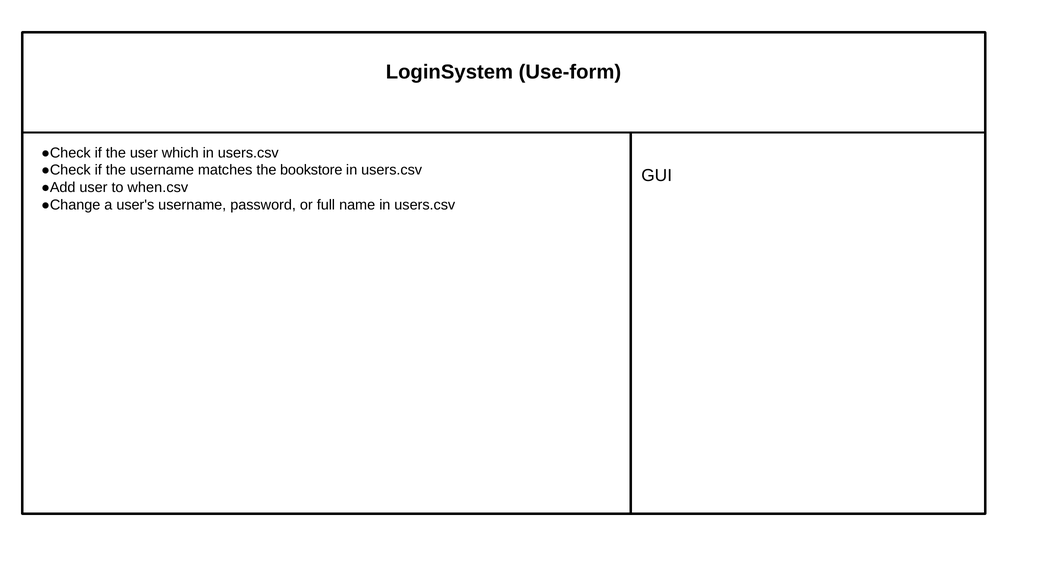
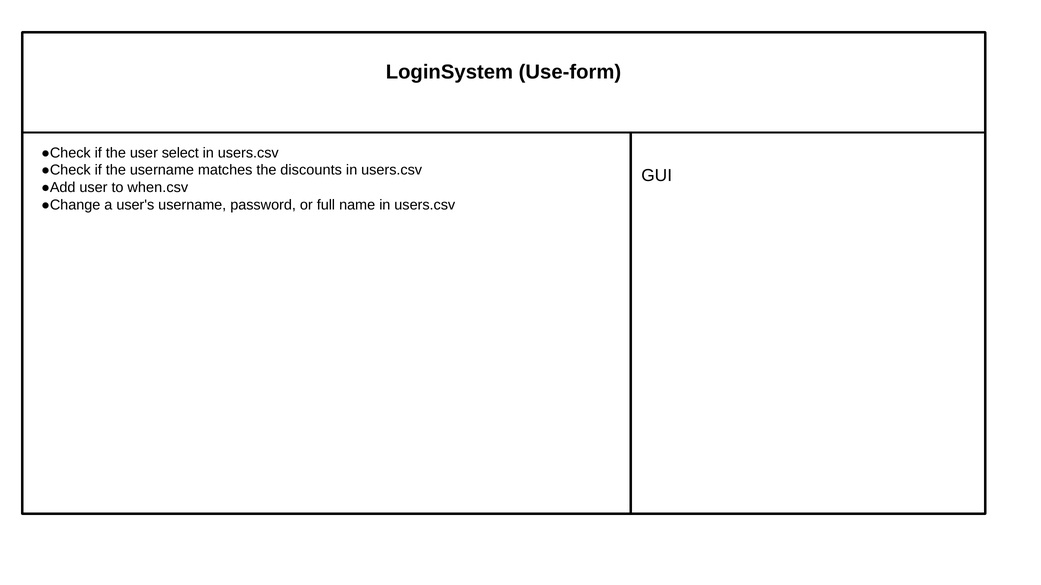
which: which -> select (180, 153)
bookstore: bookstore -> discounts (311, 170)
